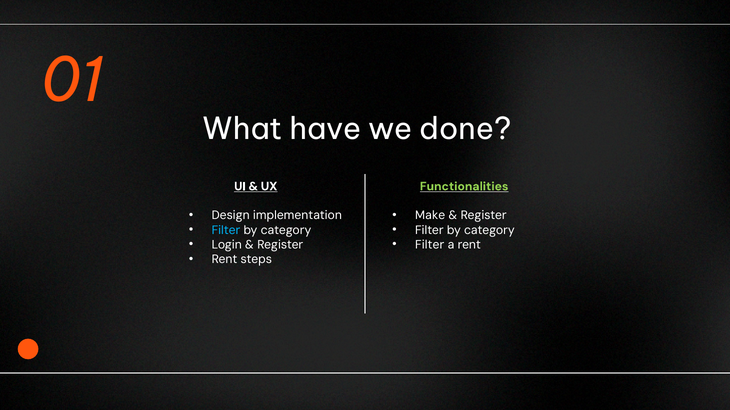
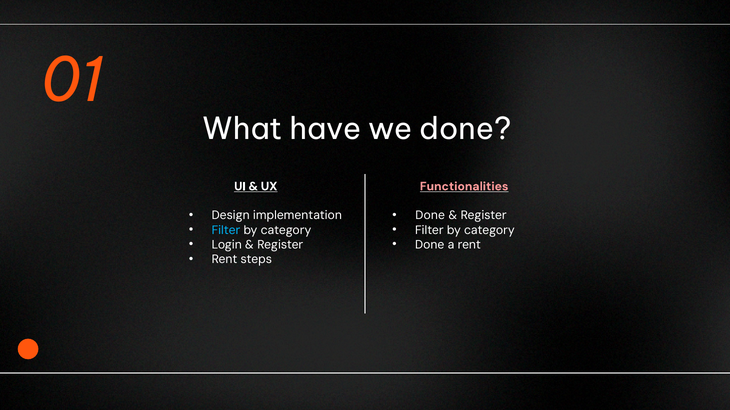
Functionalities colour: light green -> pink (464, 187)
Make: Make -> Done (430, 216)
Filter: Filter -> Done (430, 245)
